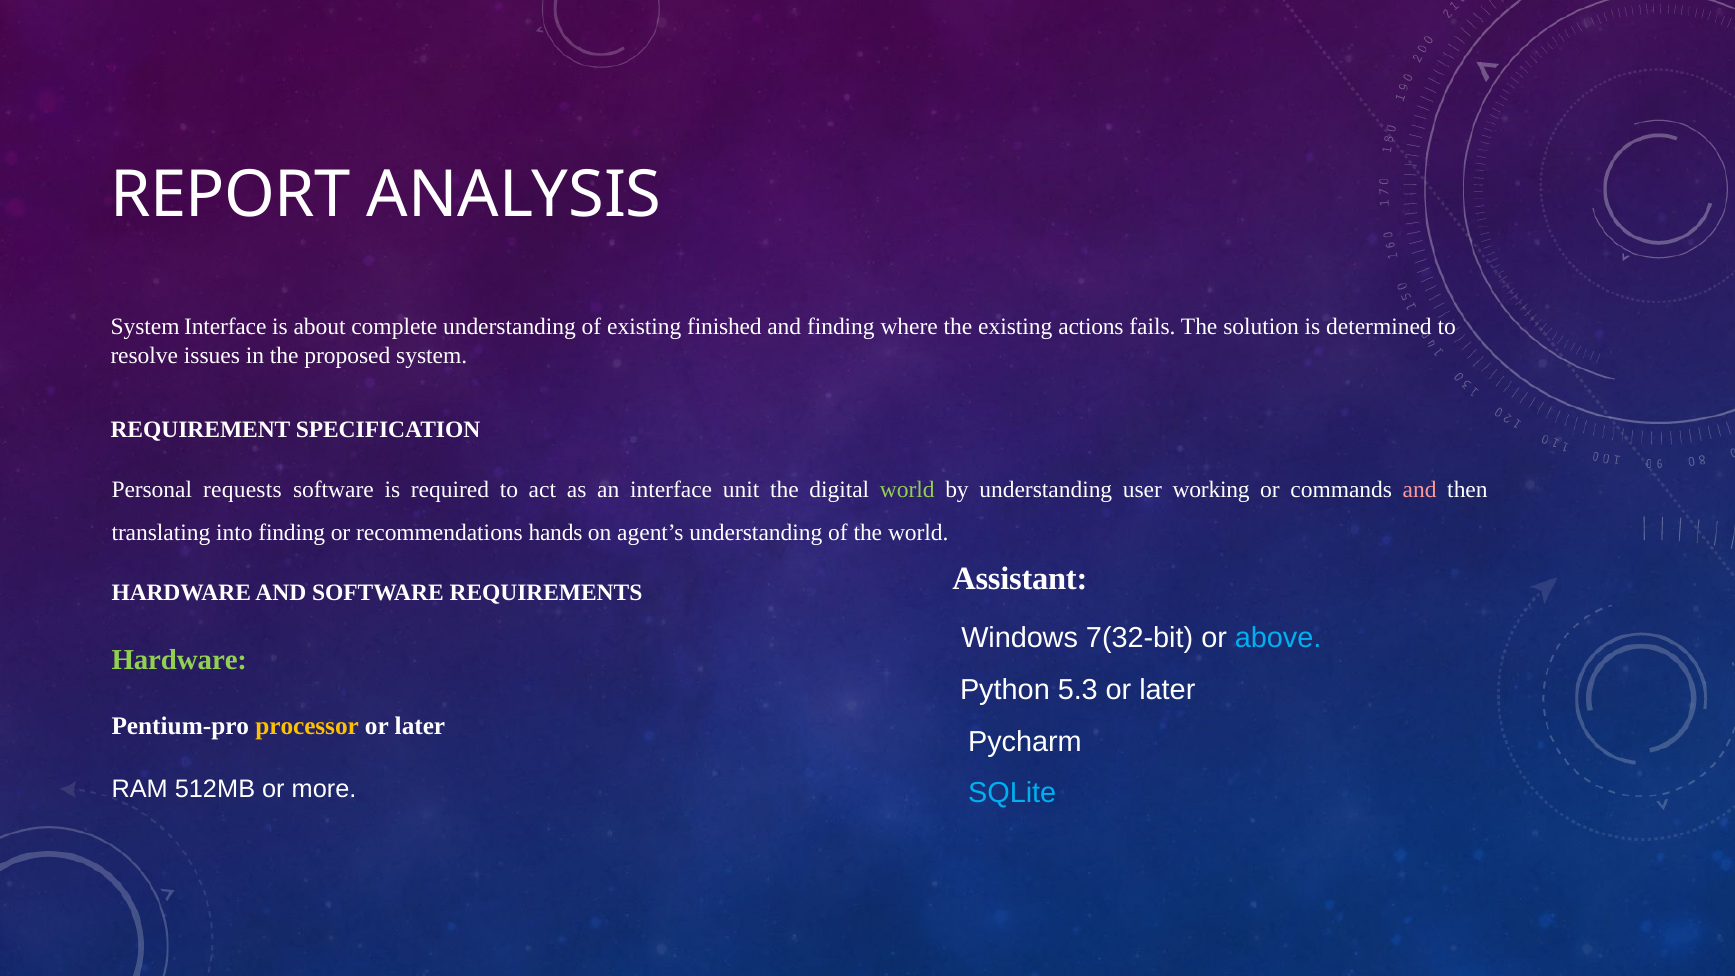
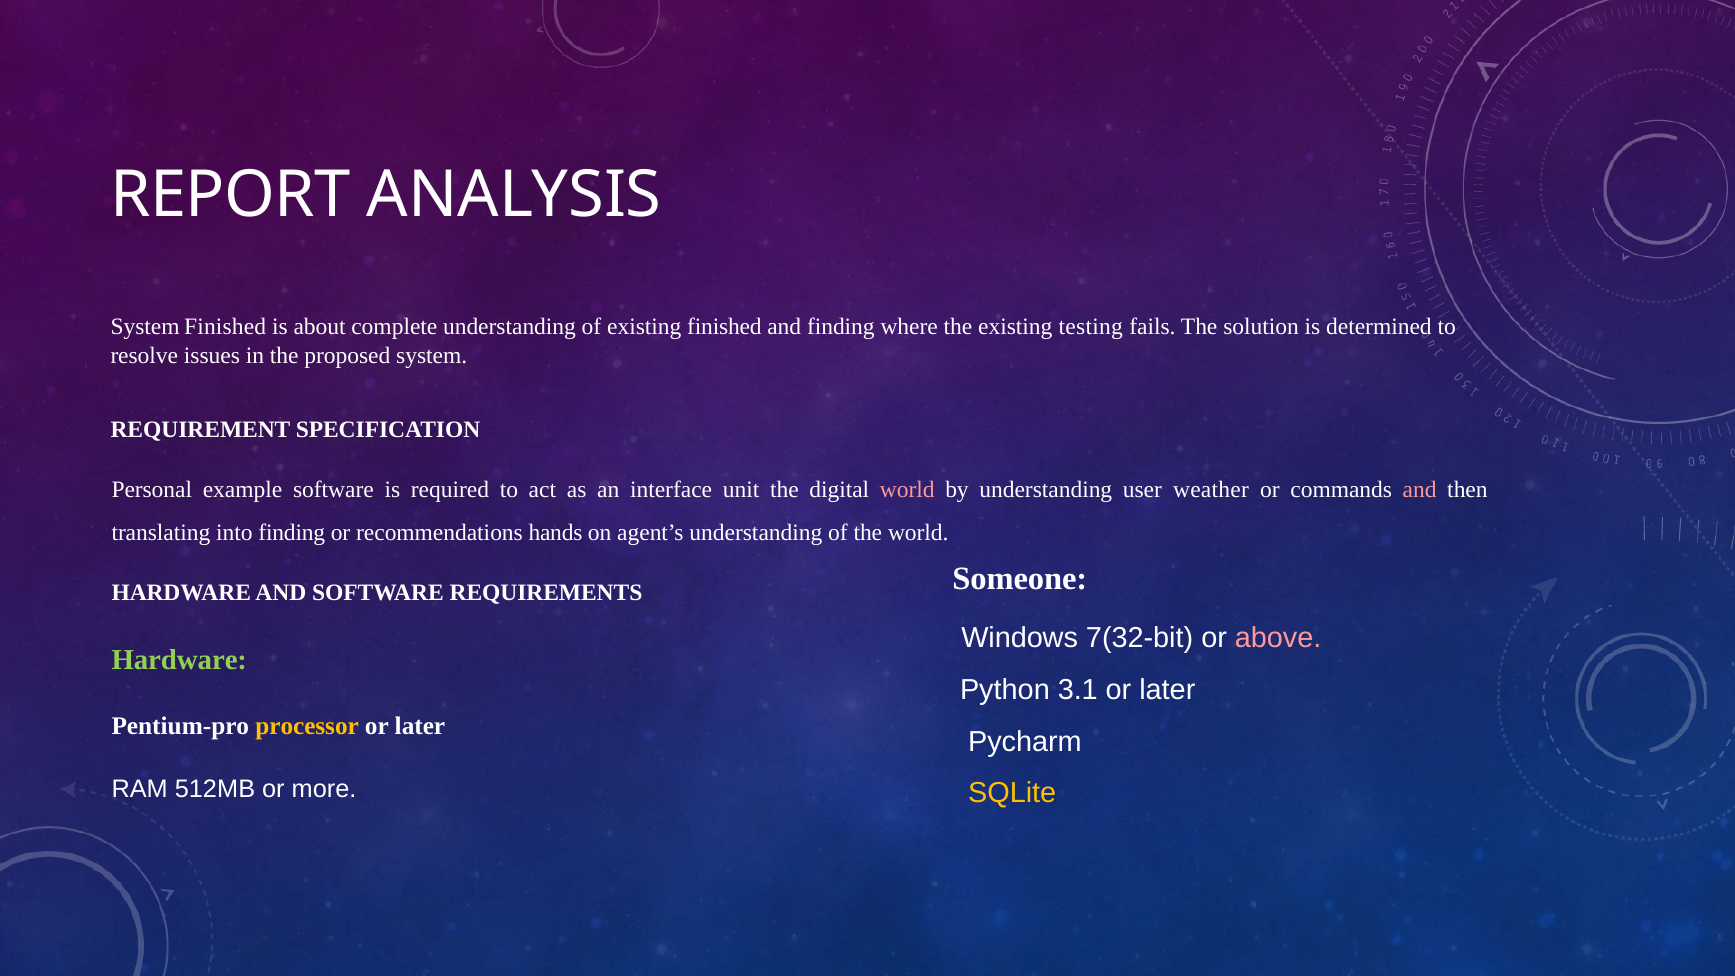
System Interface: Interface -> Finished (225, 327)
actions: actions -> testing (1091, 327)
requests: requests -> example (243, 490)
world colour: light green -> pink (907, 490)
working: working -> weather (1211, 490)
Assistant: Assistant -> Someone (1020, 578)
above colour: light blue -> pink (1278, 638)
5.3: 5.3 -> 3.1 (1078, 690)
SQLite colour: light blue -> yellow (1012, 793)
